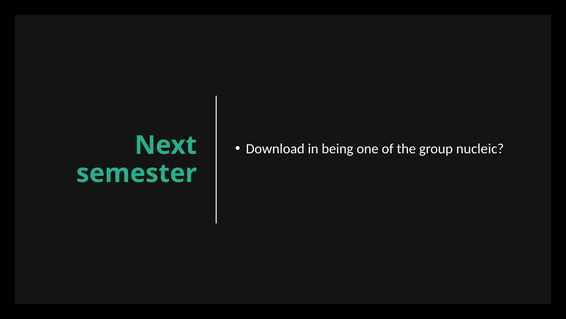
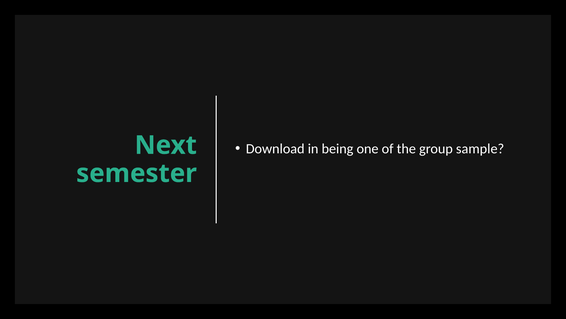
nucleic: nucleic -> sample (480, 148)
